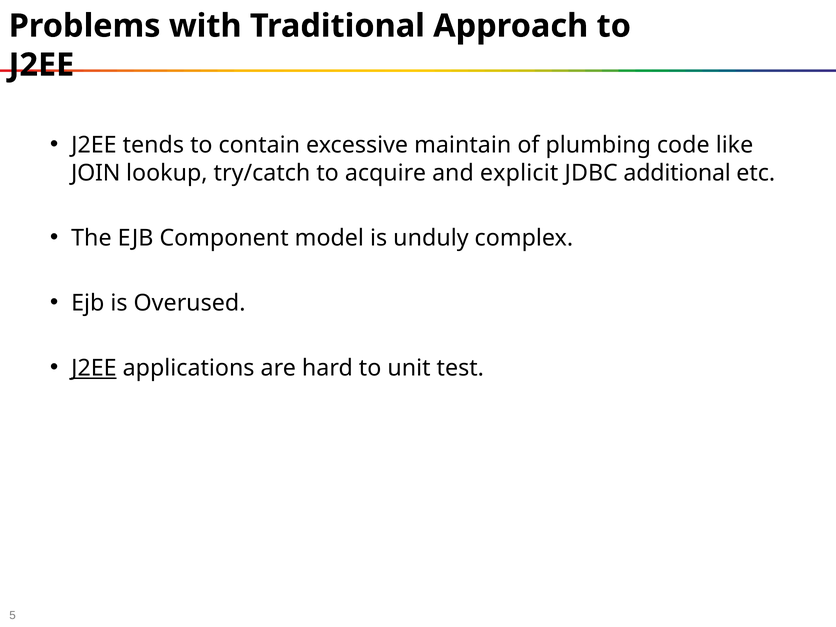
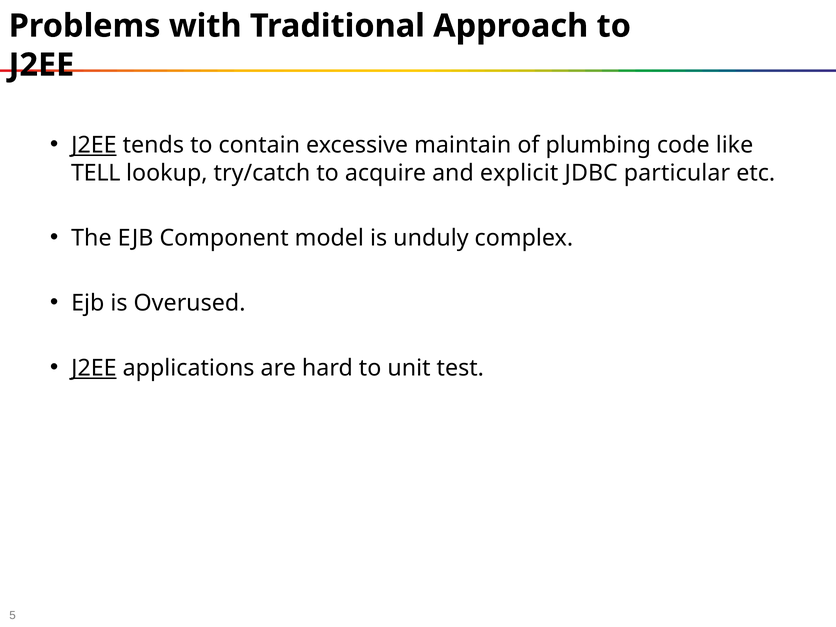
J2EE underline: none -> present (94, 145)
JOIN: JOIN -> TELL (96, 173)
additional: additional -> particular (677, 173)
